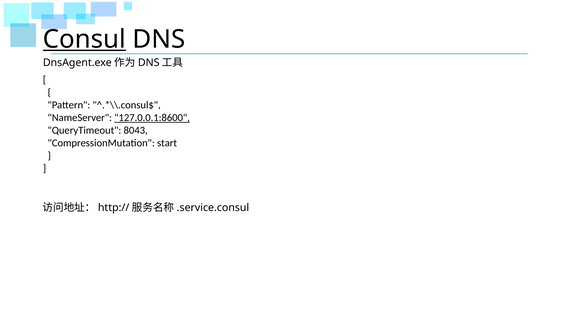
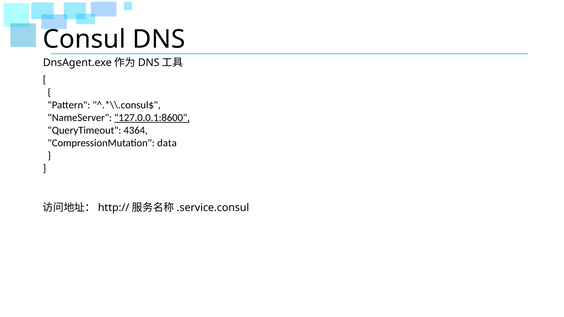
Consul underline: present -> none (84, 39)
8043: 8043 -> 4364 (136, 130)
start: start -> data (167, 143)
